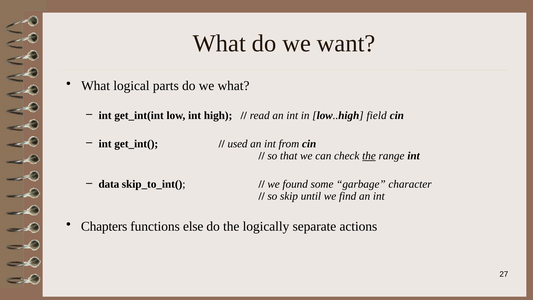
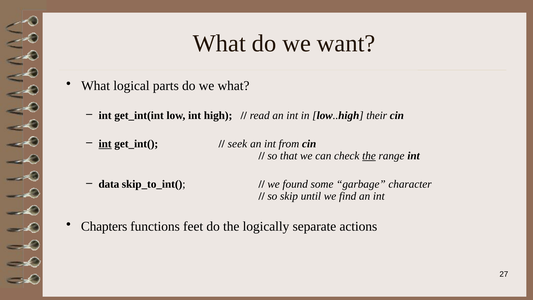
field: field -> their (377, 115)
int underline: none -> present (105, 144)
used: used -> seek (237, 144)
else: else -> feet (193, 226)
